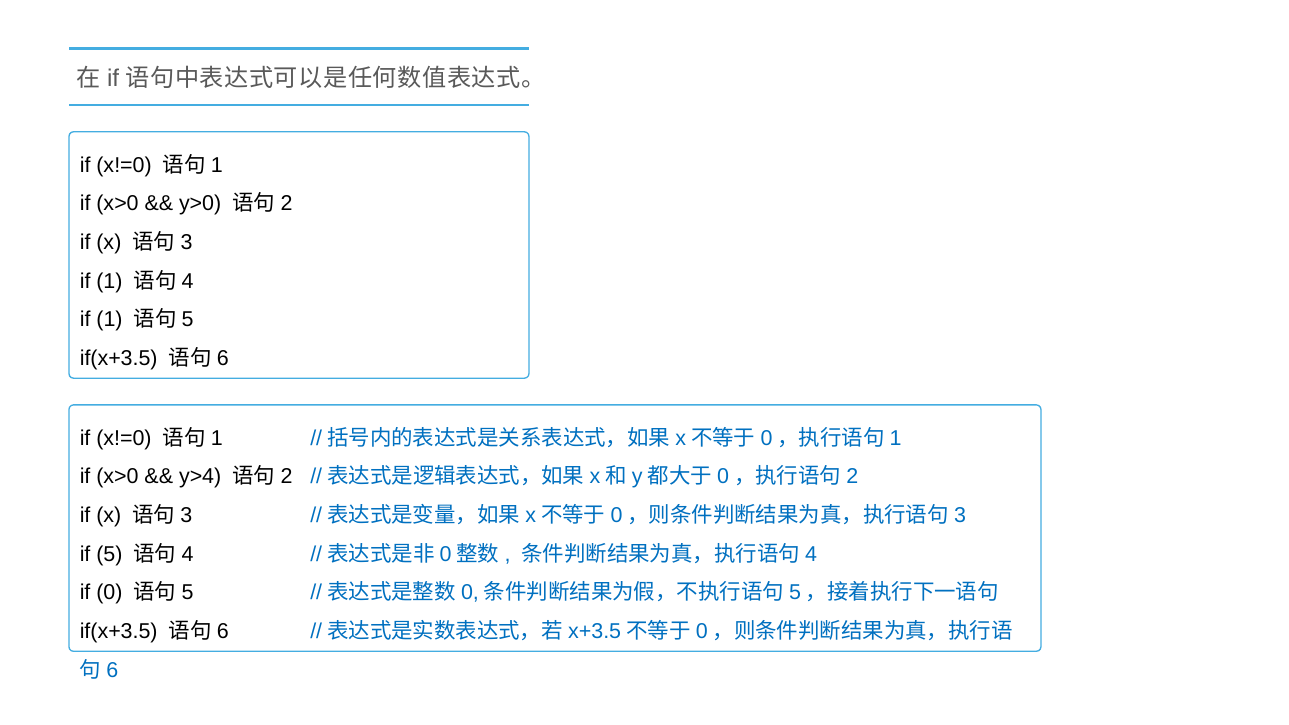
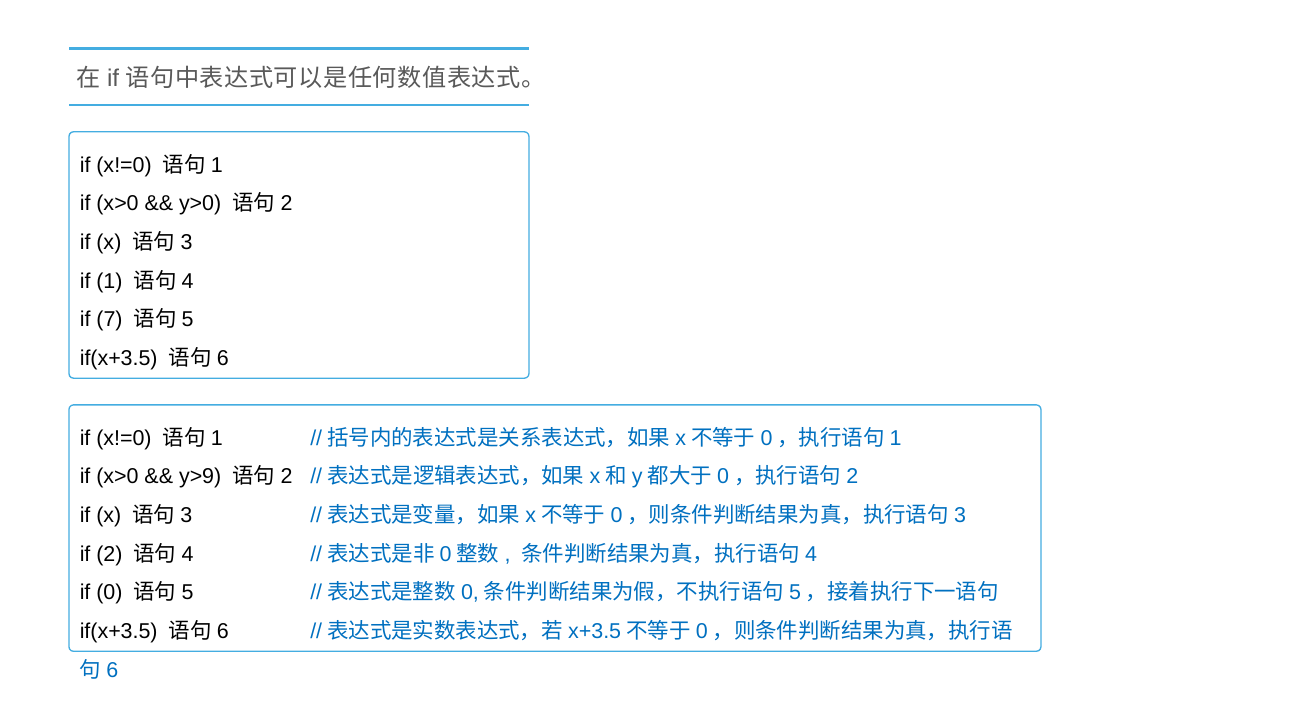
1: 1 -> 7 (109, 320)
y>4: y>4 -> y>9 (200, 477)
5: 5 -> 2 (109, 554)
